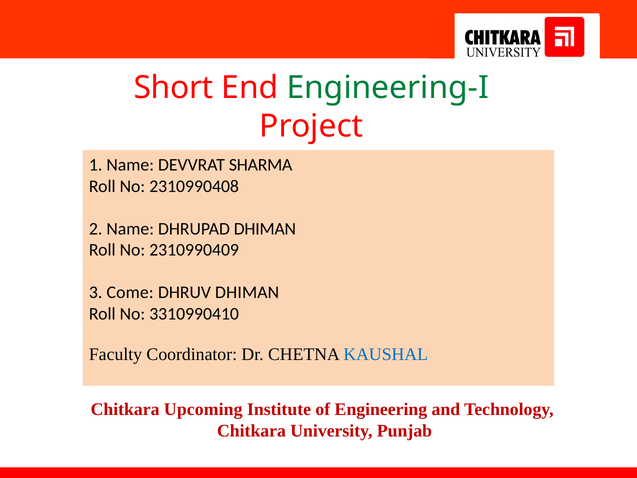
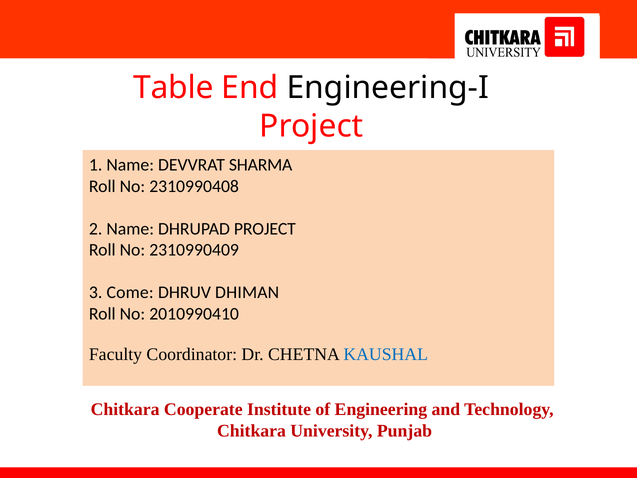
Short: Short -> Table (173, 88)
Engineering-I colour: green -> black (388, 88)
DHRUPAD DHIMAN: DHIMAN -> PROJECT (265, 229)
3310990410: 3310990410 -> 2010990410 (194, 314)
Upcoming: Upcoming -> Cooperate (203, 409)
